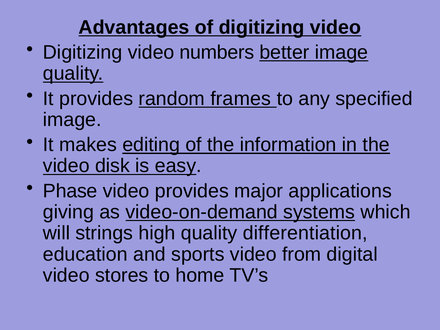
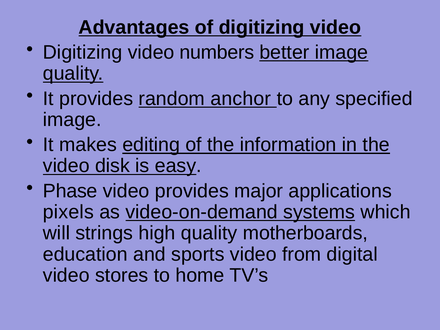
frames: frames -> anchor (241, 99)
giving: giving -> pixels (68, 212)
differentiation: differentiation -> motherboards (305, 233)
